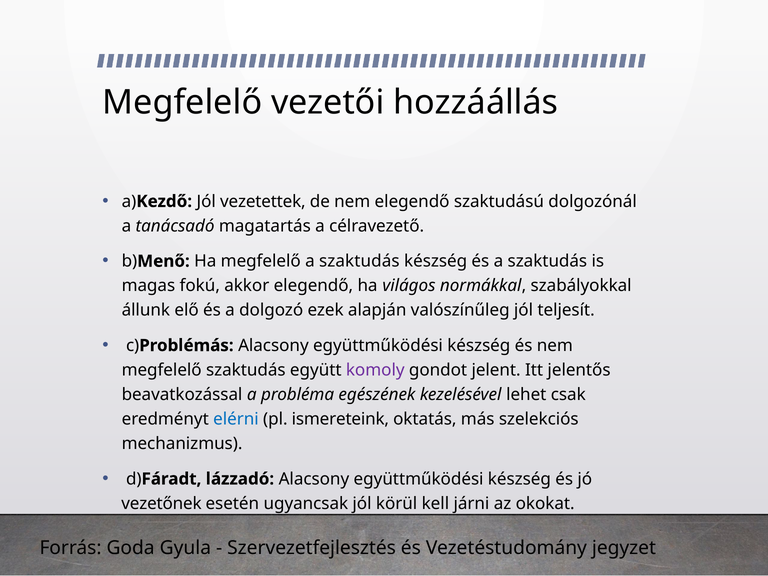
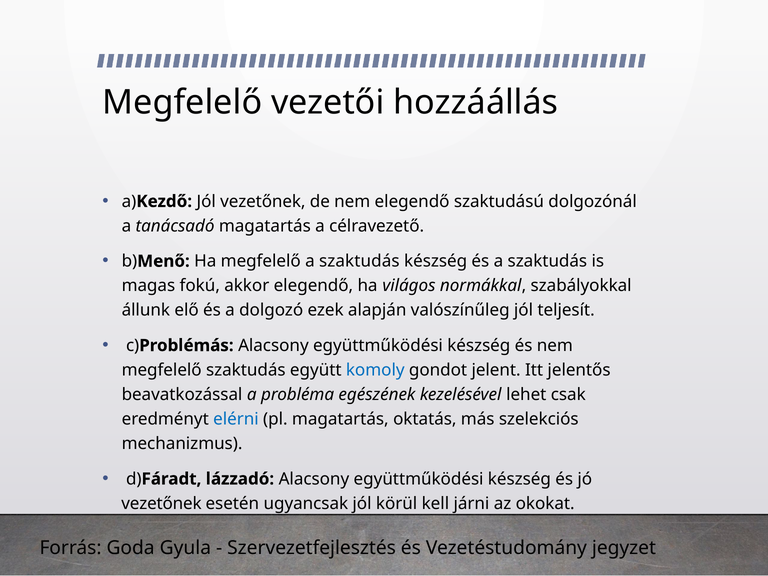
Jól vezetettek: vezetettek -> vezetőnek (263, 201)
komoly colour: purple -> blue (375, 370)
pl ismereteink: ismereteink -> magatartás (340, 419)
